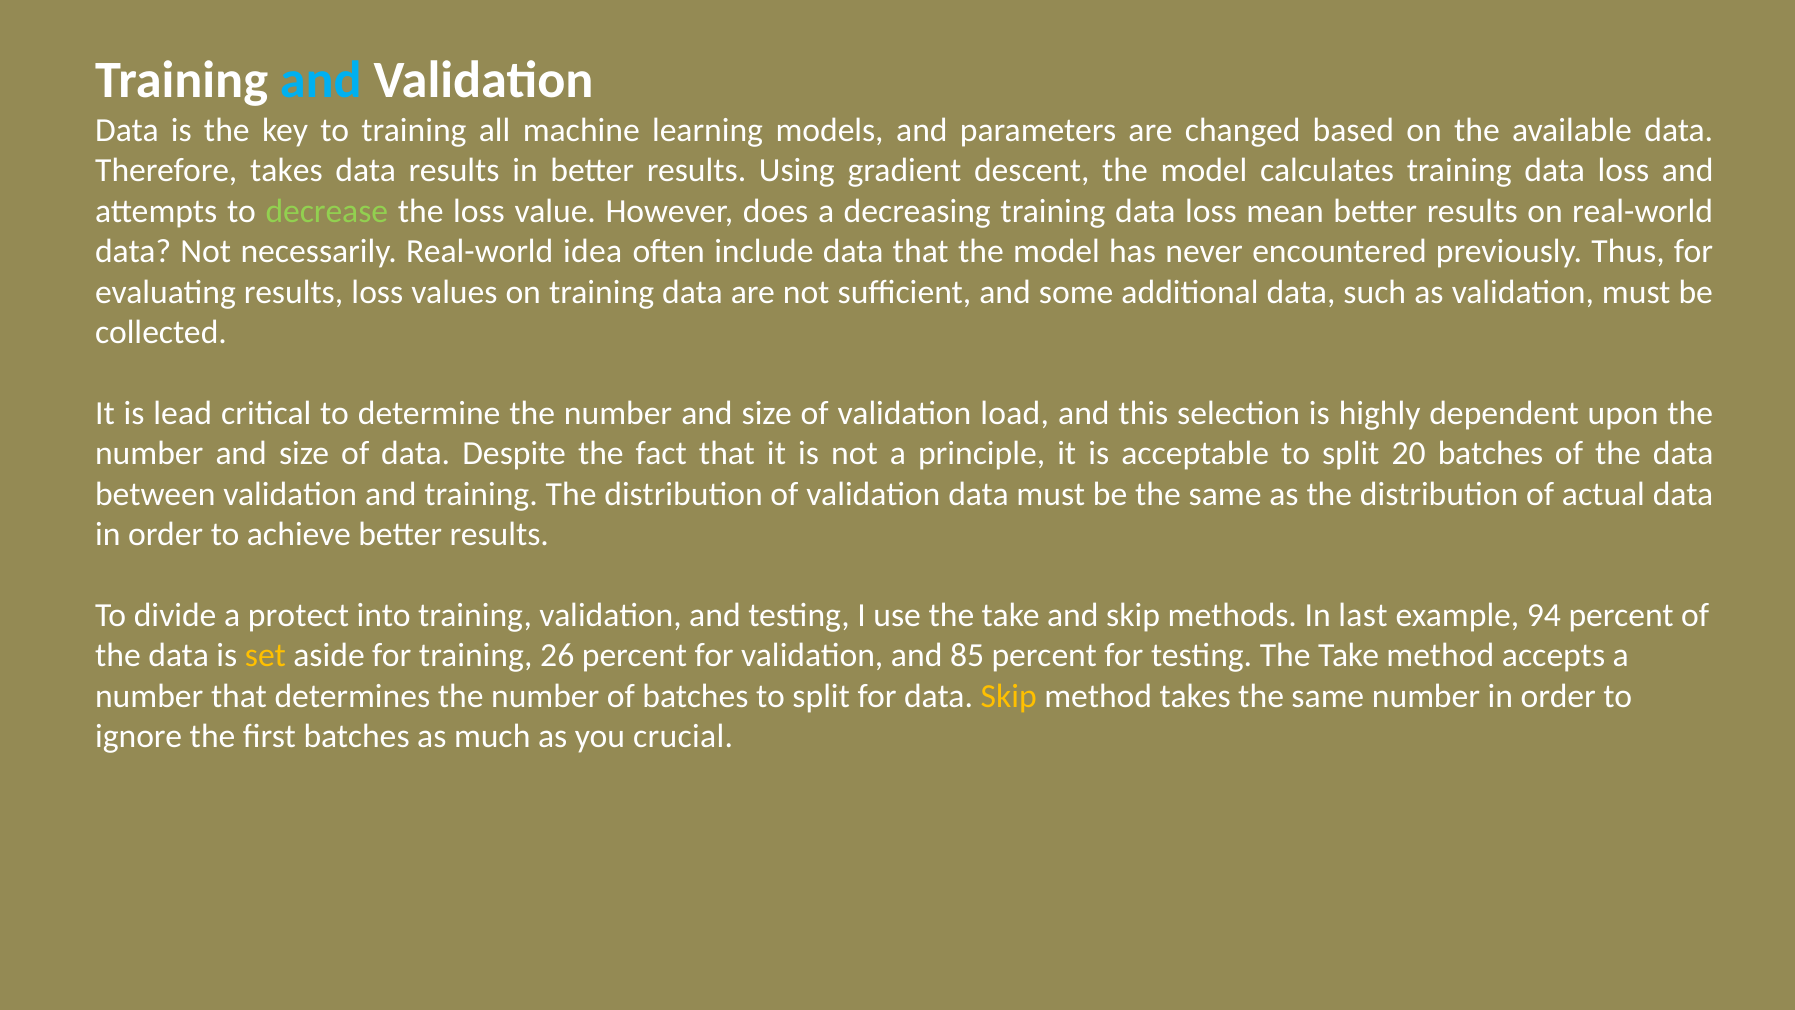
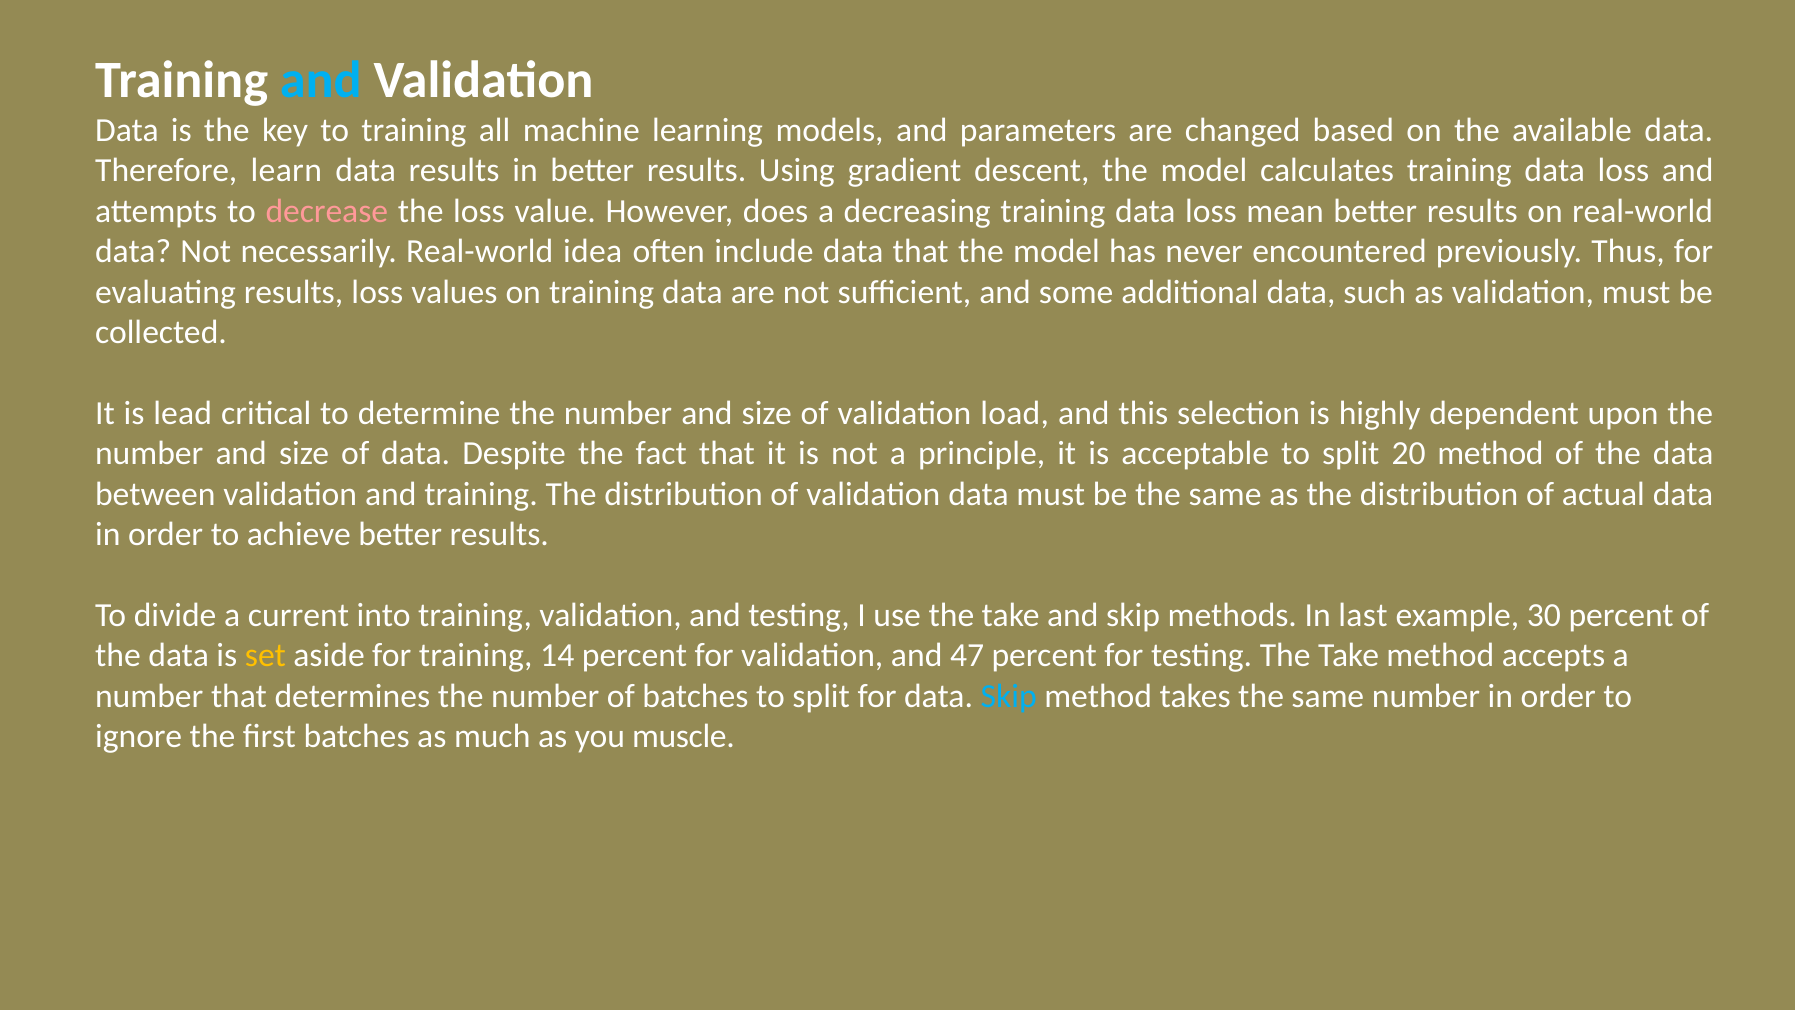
Therefore takes: takes -> learn (286, 171)
decrease colour: light green -> pink (327, 211)
20 batches: batches -> method (1491, 454)
protect: protect -> current (298, 615)
94: 94 -> 30 (1544, 615)
26: 26 -> 14 (557, 655)
85: 85 -> 47 (967, 655)
Skip colour: yellow -> light blue (1009, 696)
crucial: crucial -> muscle (683, 736)
